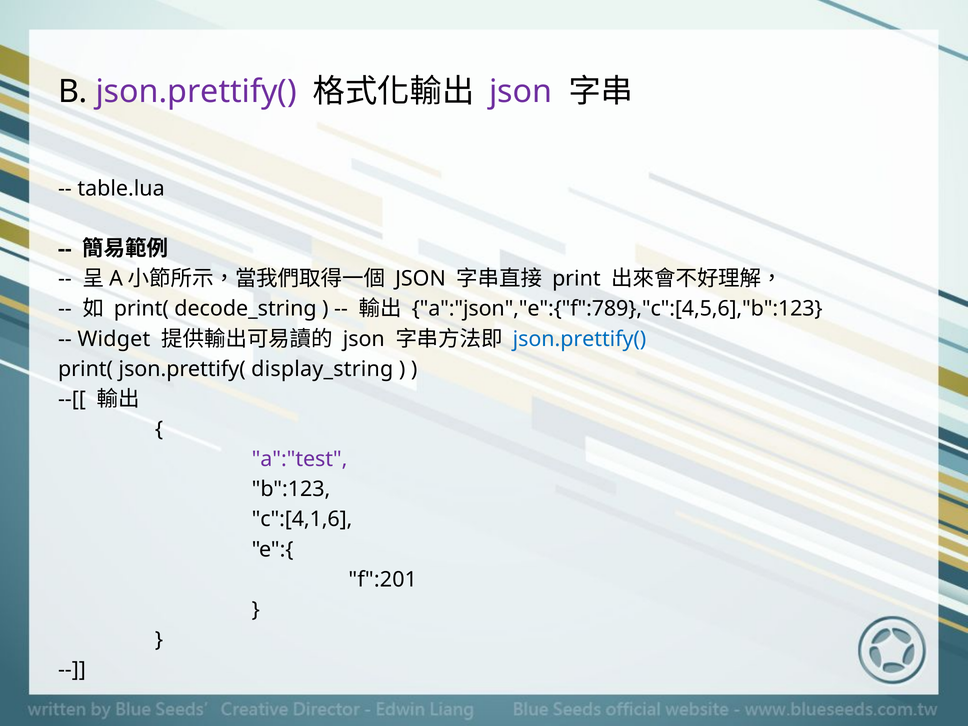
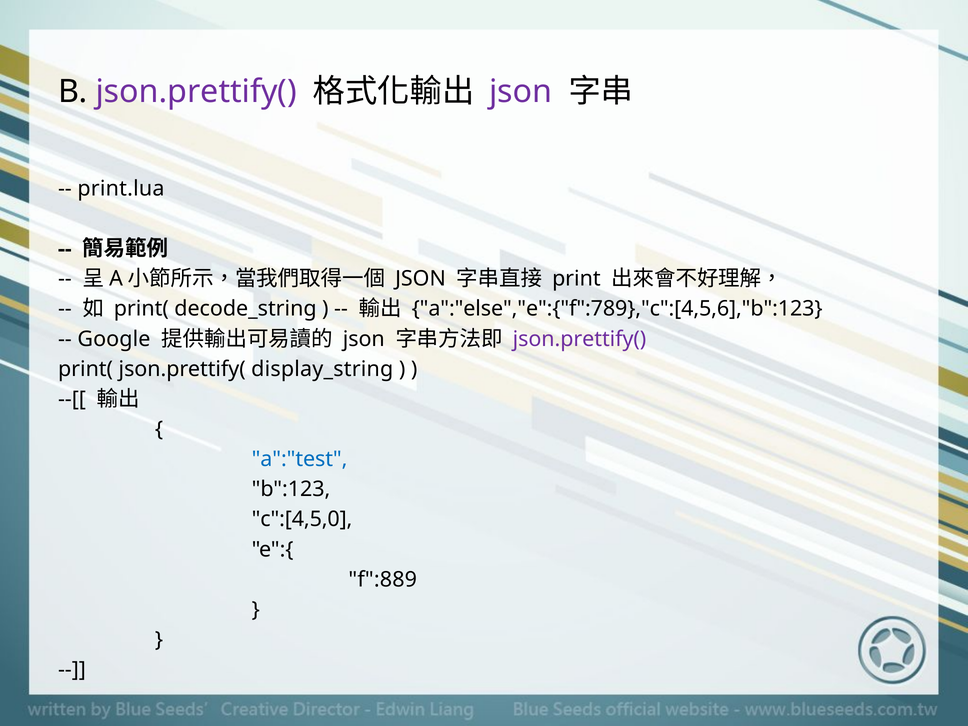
table.lua: table.lua -> print.lua (121, 189)
a":"json","e":{"f":789},"c":[4,5,6],"b":123: a":"json","e":{"f":789},"c":[4,5,6],"b":123 -> a":"else","e":{"f":789},"c":[4,5,6],"b":123 (617, 309)
Widget: Widget -> Google (114, 339)
json.prettify( colour: blue -> purple (579, 339)
a":"test colour: purple -> blue (300, 459)
c":[4,1,6: c":[4,1,6 -> c":[4,5,0 (302, 519)
f":201: f":201 -> f":889 (383, 580)
